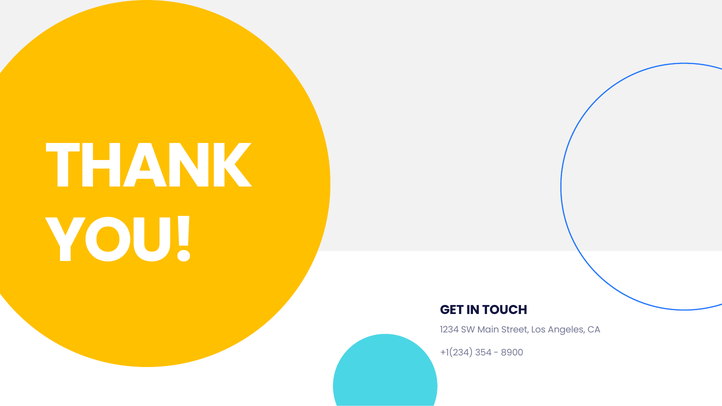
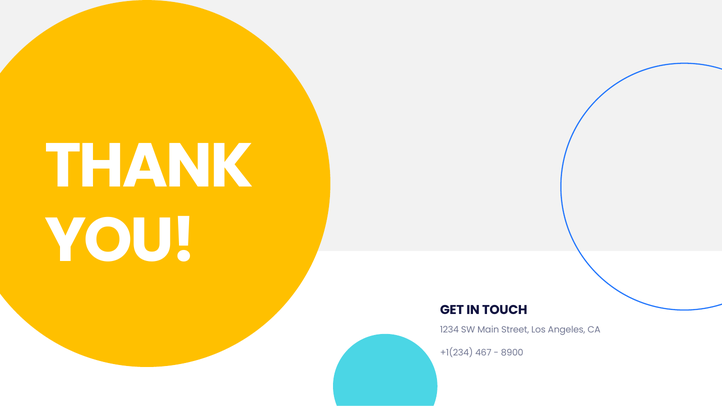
354: 354 -> 467 (483, 353)
